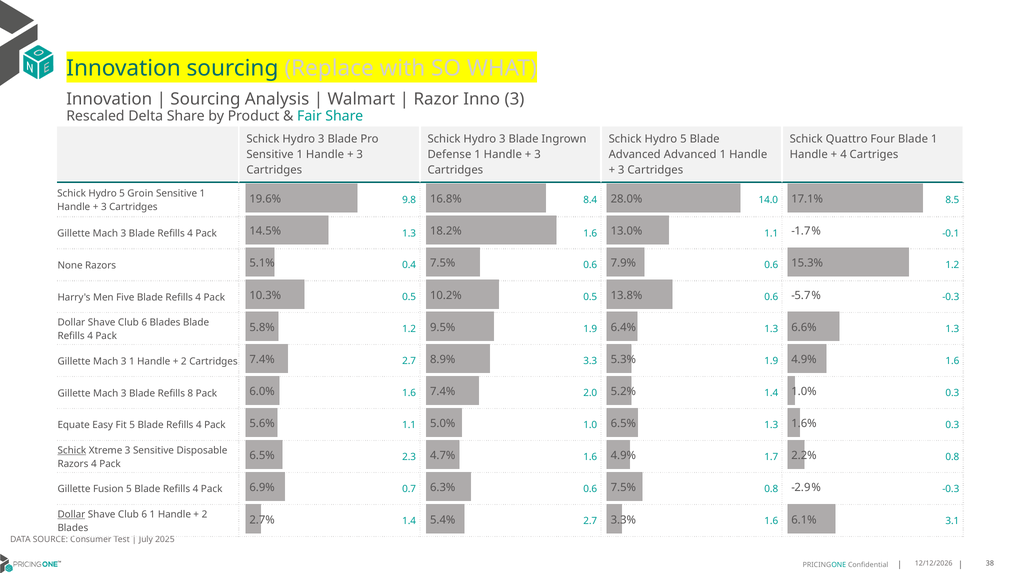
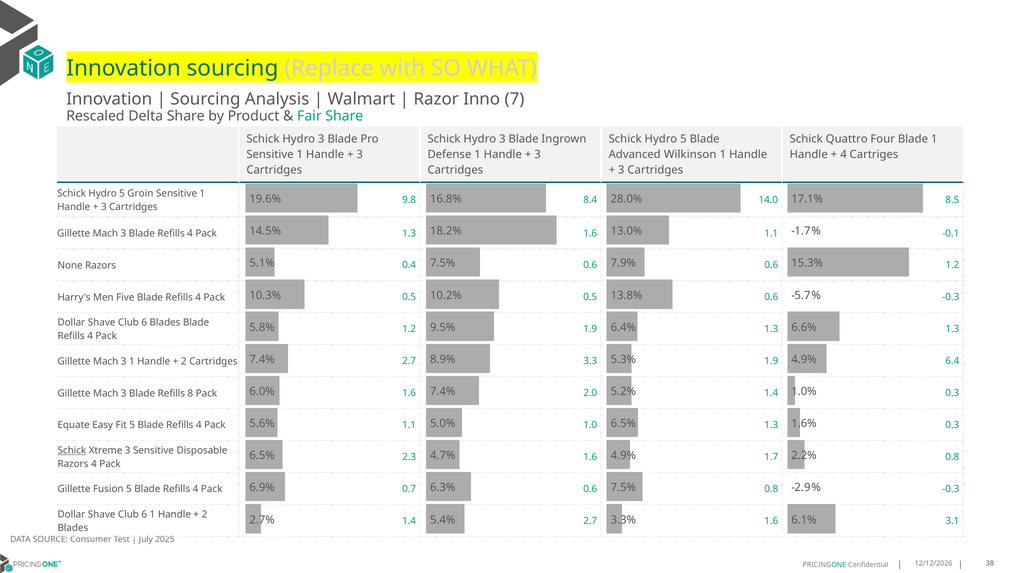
Inno 3: 3 -> 7 (515, 99)
Advanced Advanced: Advanced -> Wilkinson (690, 155)
1.9 1.6: 1.6 -> 6.4 (952, 361)
Dollar underline: present -> none (71, 515)
